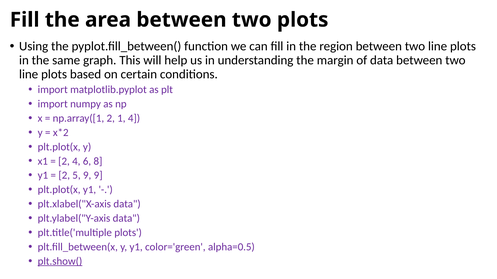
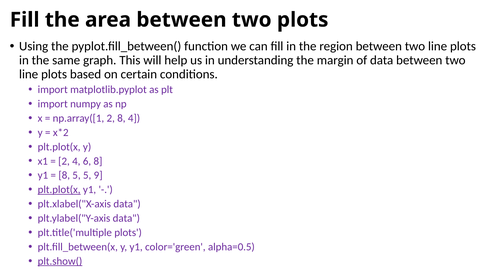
2 1: 1 -> 8 (121, 118)
2: 2 -> 8 (64, 176)
5 9: 9 -> 5 (87, 176)
plt.plot(x underline: none -> present (59, 190)
